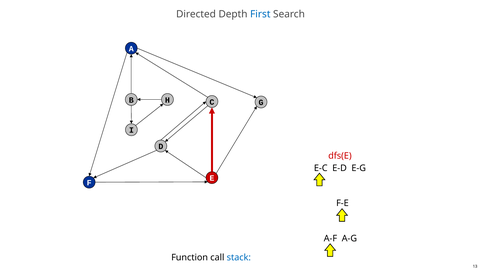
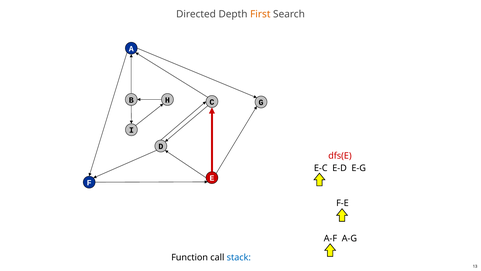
First colour: blue -> orange (260, 14)
